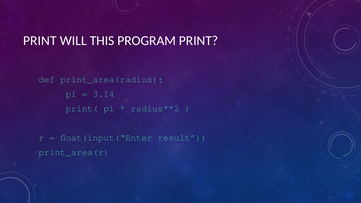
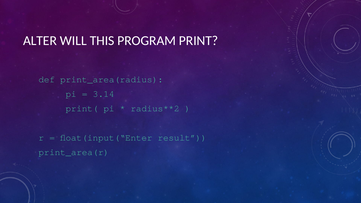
PRINT: PRINT -> ALTER (40, 41)
